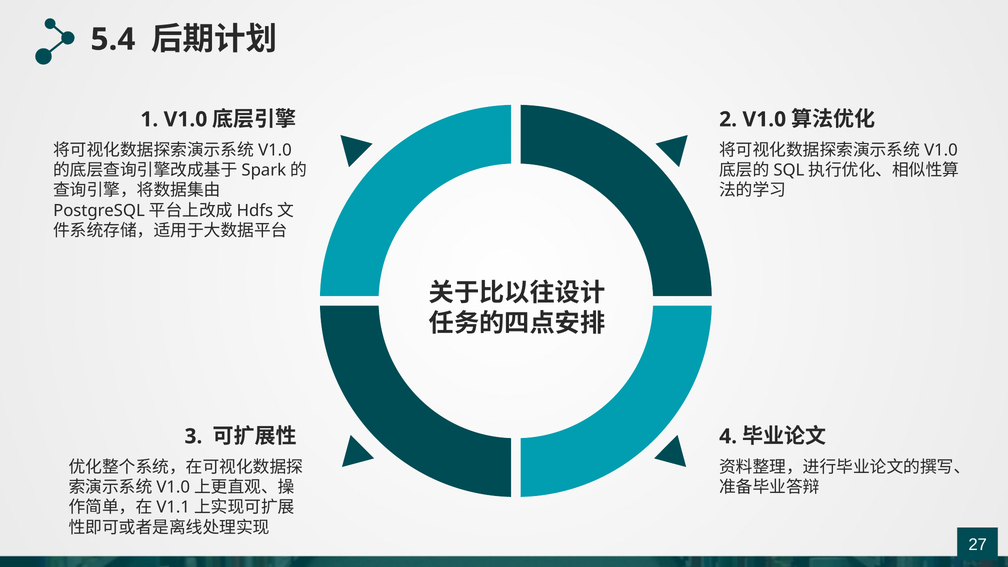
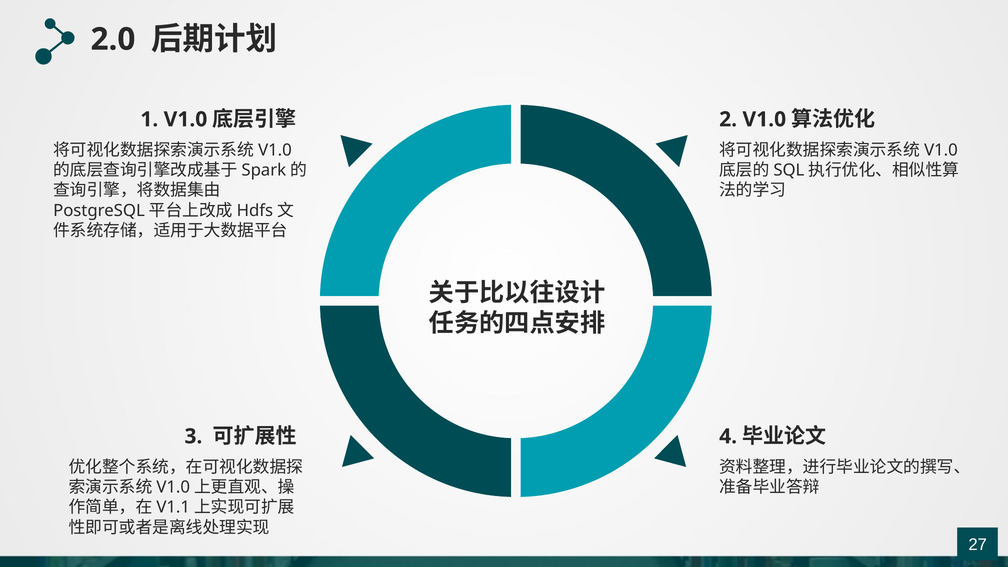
5.4: 5.4 -> 2.0 (113, 39)
